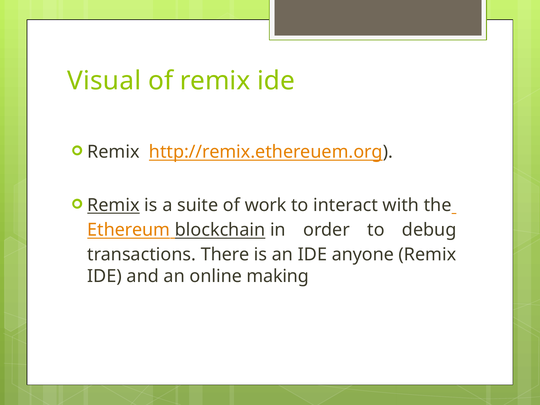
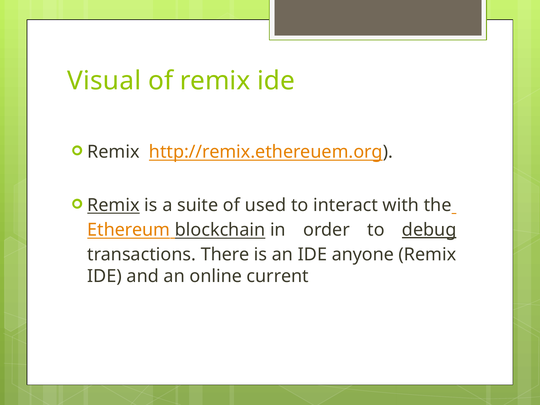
work: work -> used (266, 205)
debug underline: none -> present (429, 230)
making: making -> current (278, 276)
